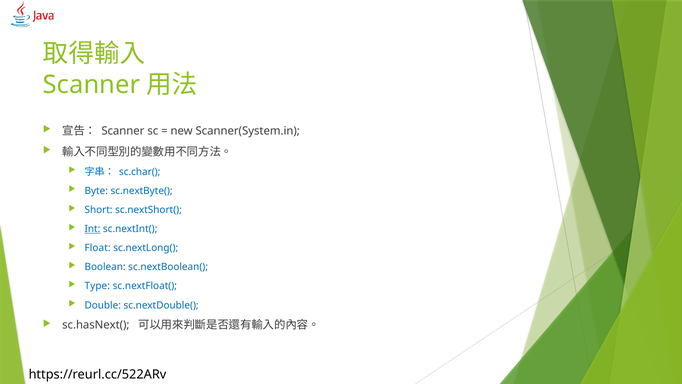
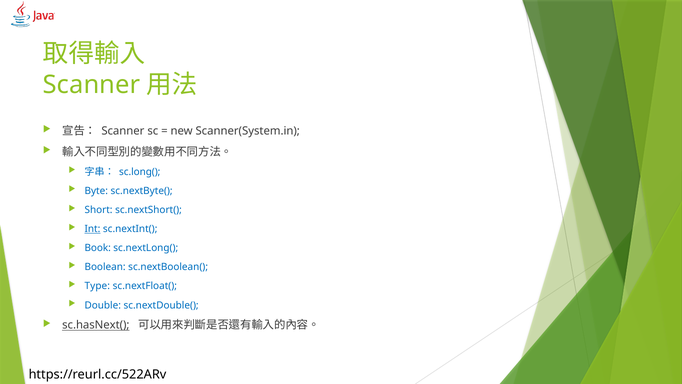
sc.char(: sc.char( -> sc.long( (140, 172)
Float: Float -> Book (98, 248)
sc.hasNext( underline: none -> present (96, 325)
